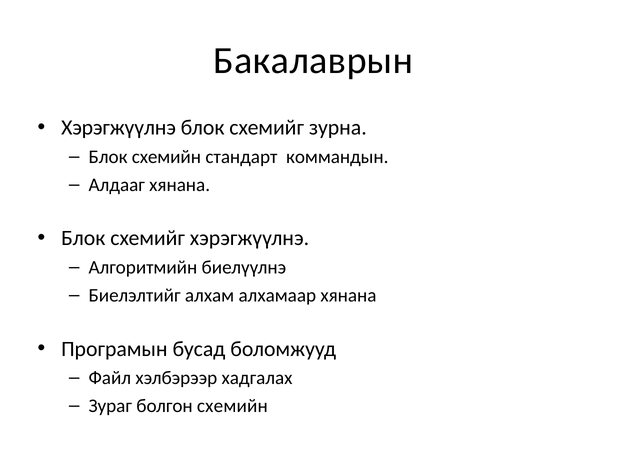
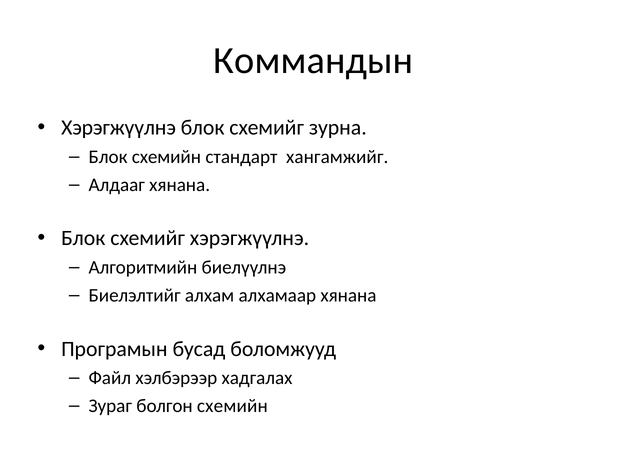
Бакалаврын: Бакалаврын -> Коммандын (313, 61)
коммандын: коммандын -> хангамжийг (337, 157)
